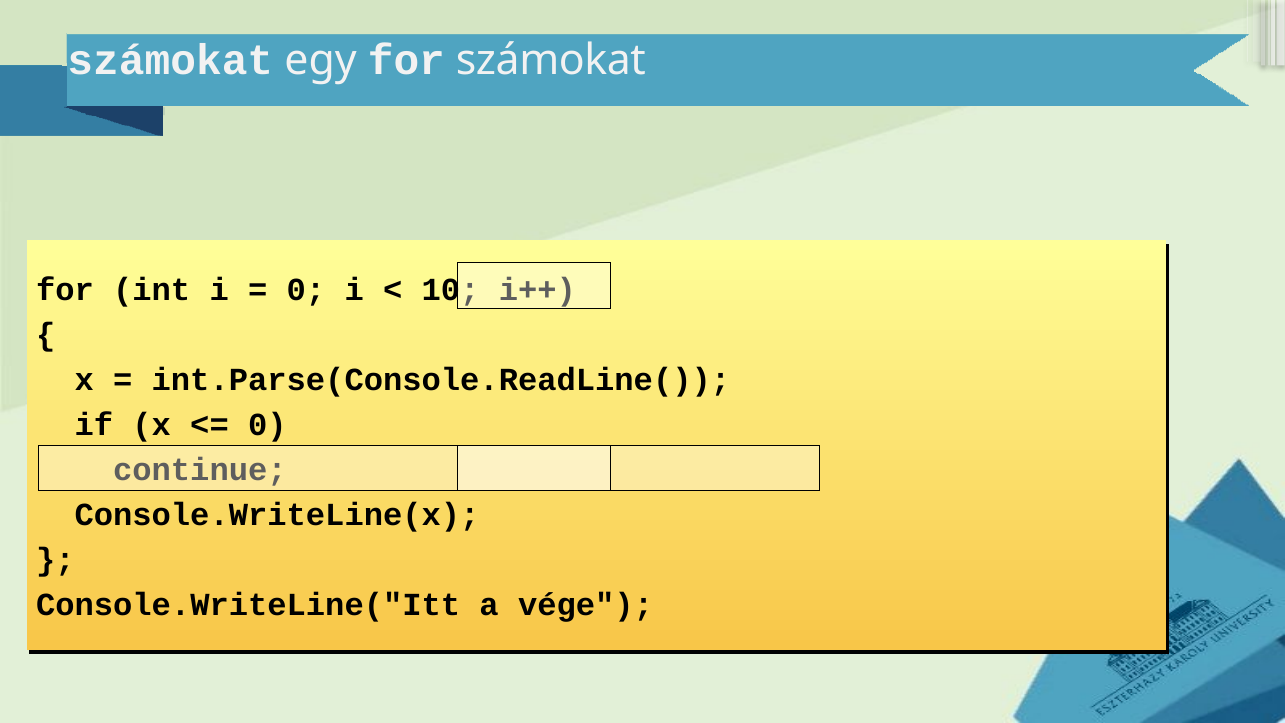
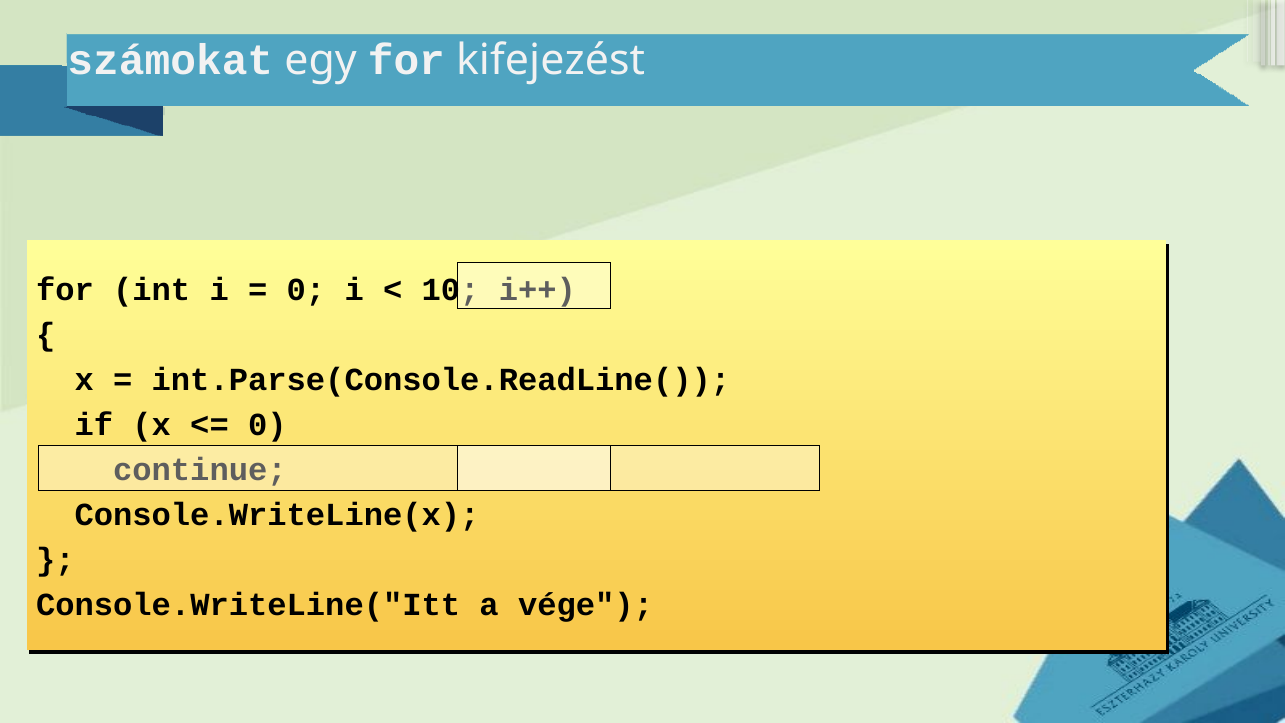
for számokat: számokat -> kifejezést (551, 61)
